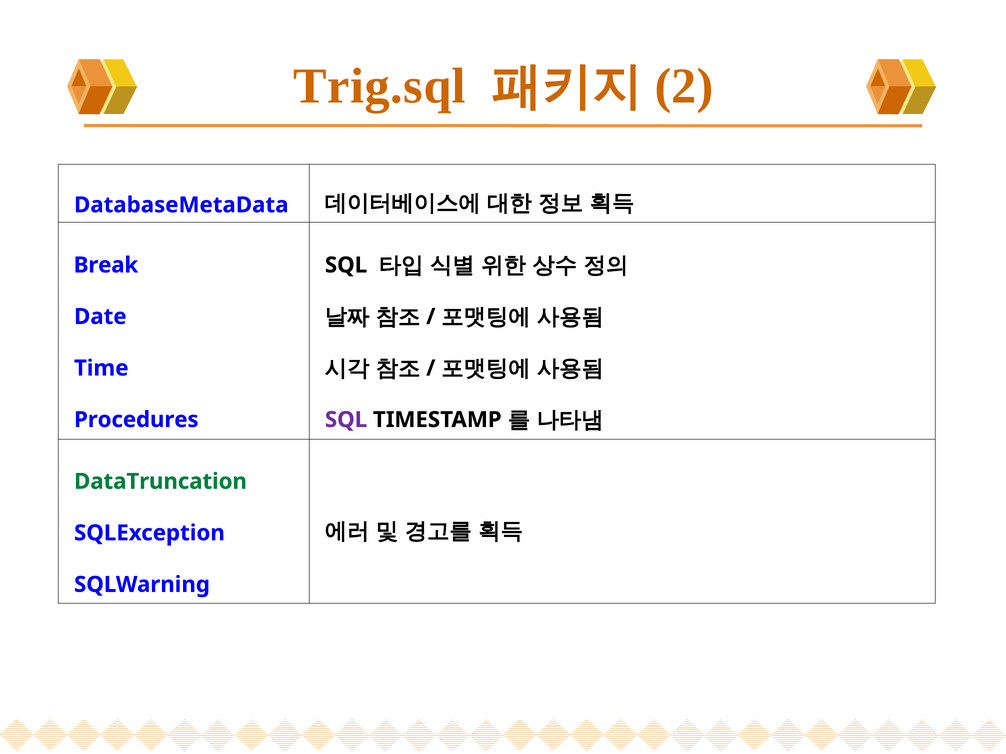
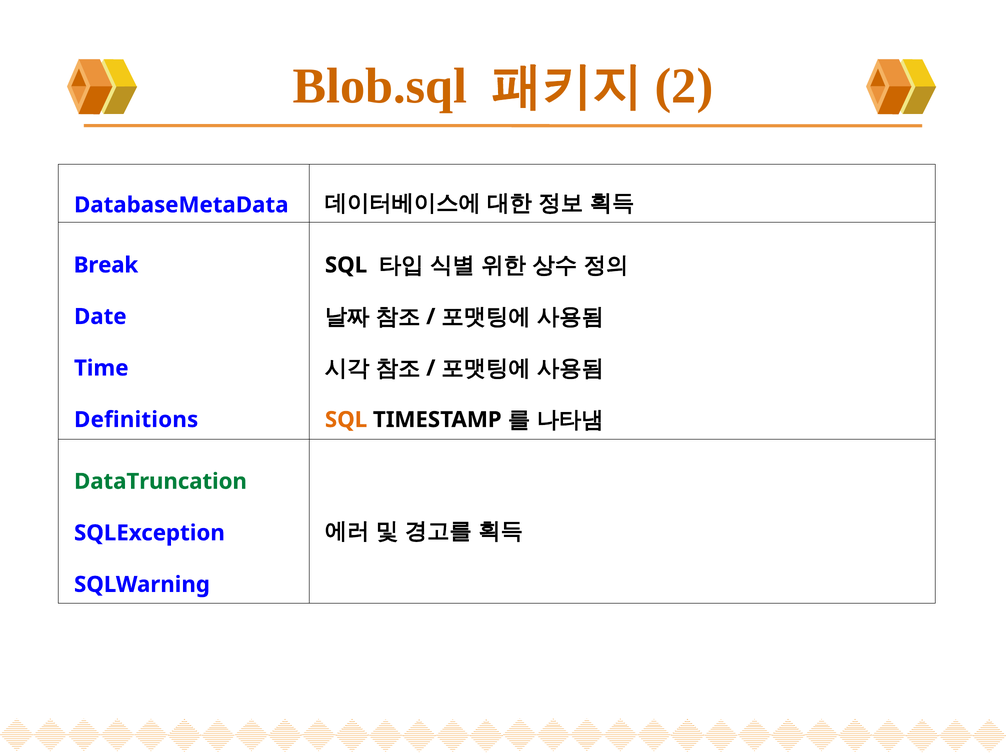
Trig.sql: Trig.sql -> Blob.sql (380, 86)
Procedures: Procedures -> Definitions (136, 420)
SQL colour: purple -> orange (346, 420)
